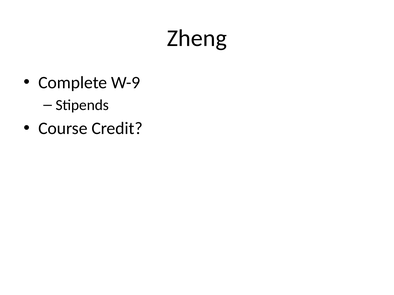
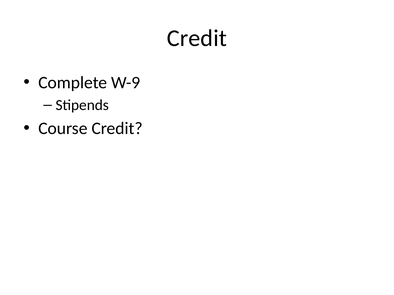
Zheng: Zheng -> Credit (197, 38)
